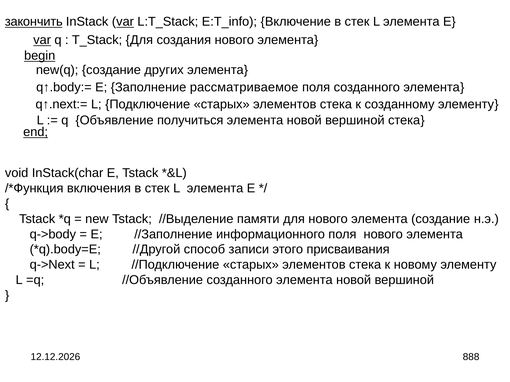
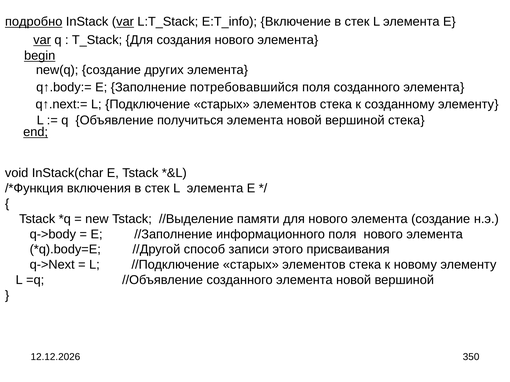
закончить: закончить -> подробно (34, 22)
рассматриваемое: рассматриваемое -> потребовавшийся (244, 87)
888: 888 -> 350 (471, 358)
